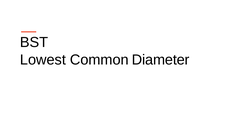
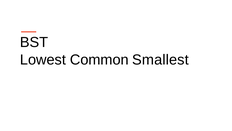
Diameter: Diameter -> Smallest (160, 59)
